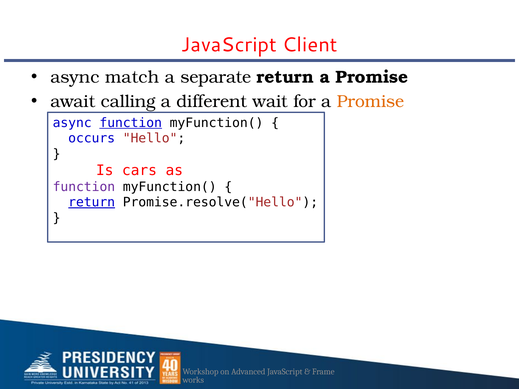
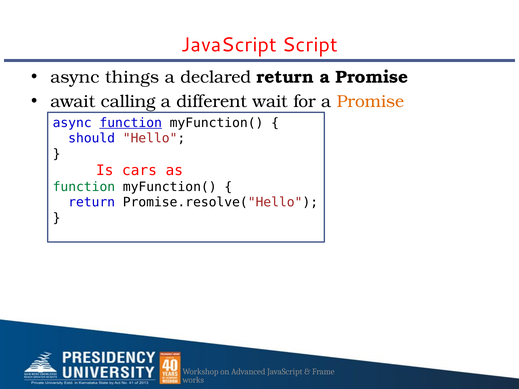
Client: Client -> Script (310, 45)
match: match -> things (132, 77)
separate: separate -> declared (216, 77)
occurs: occurs -> should (92, 138)
function colour: purple -> green (84, 187)
return underline: present -> none (92, 202)
